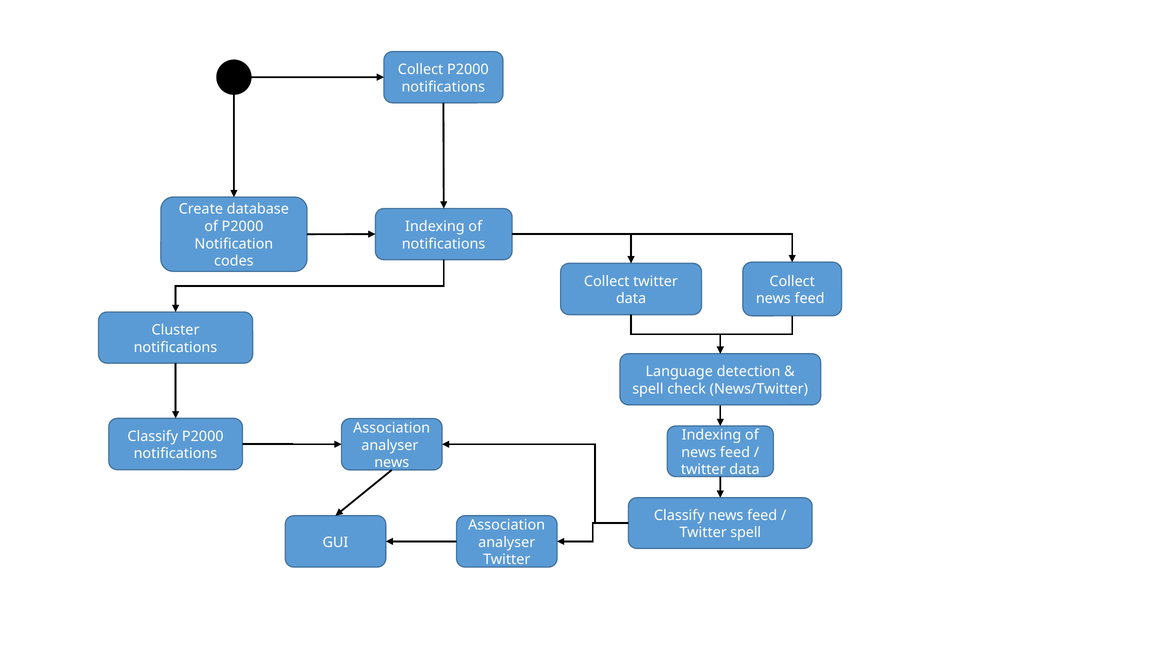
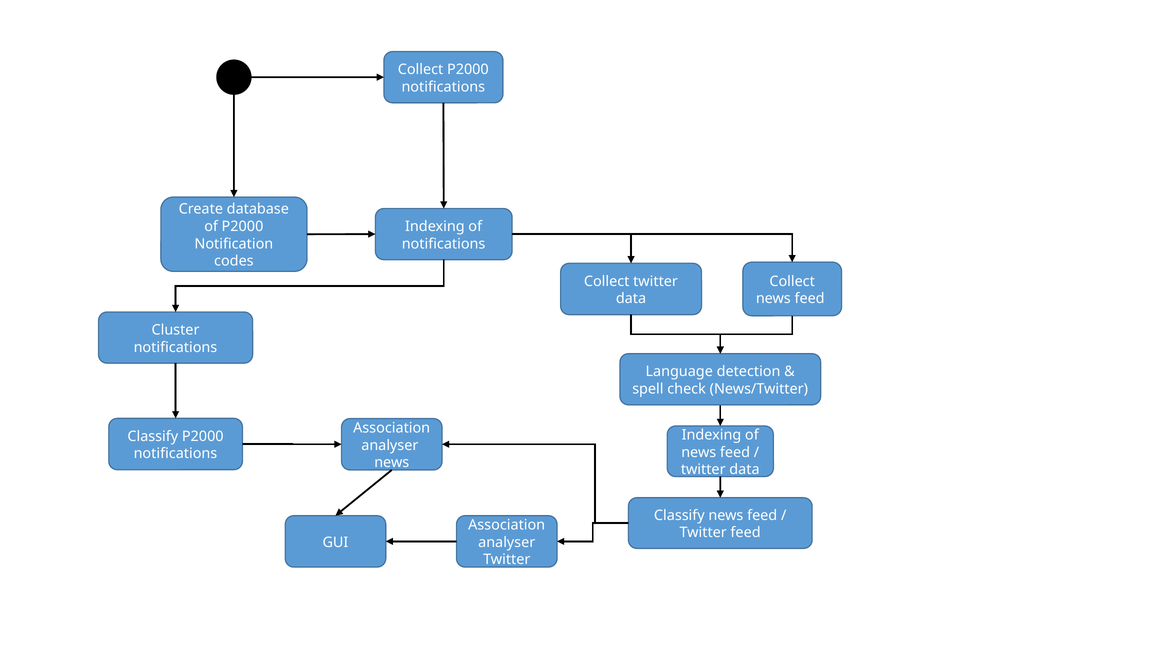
Twitter spell: spell -> feed (746, 532)
